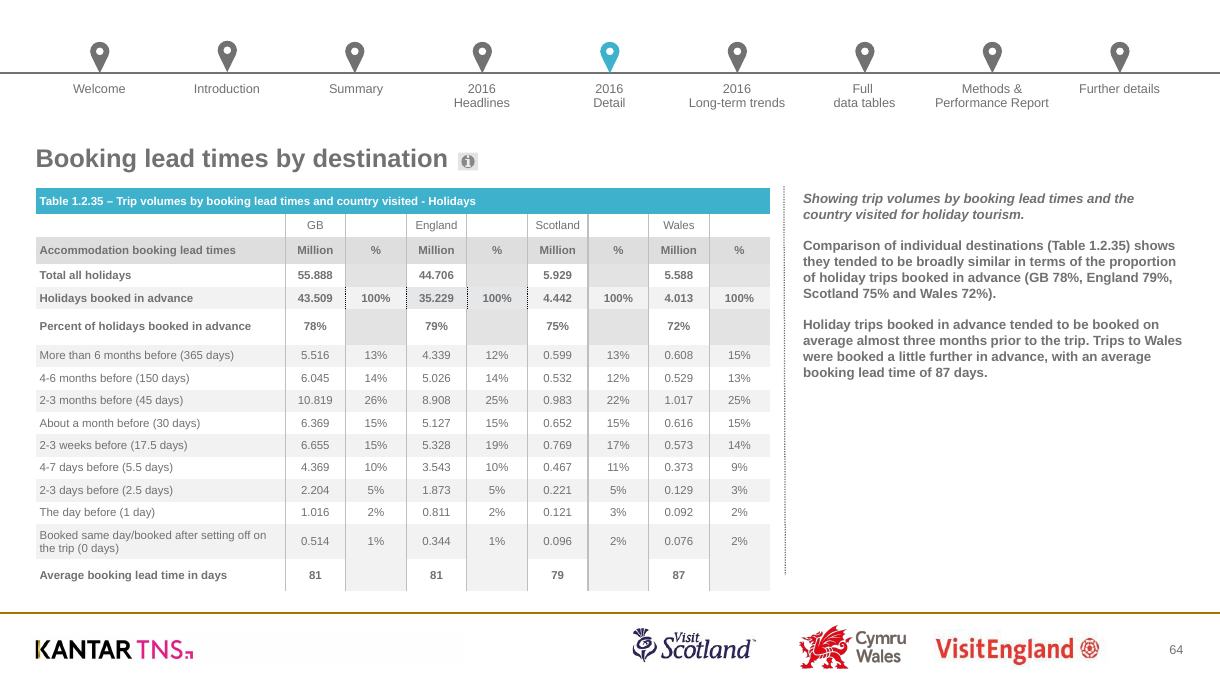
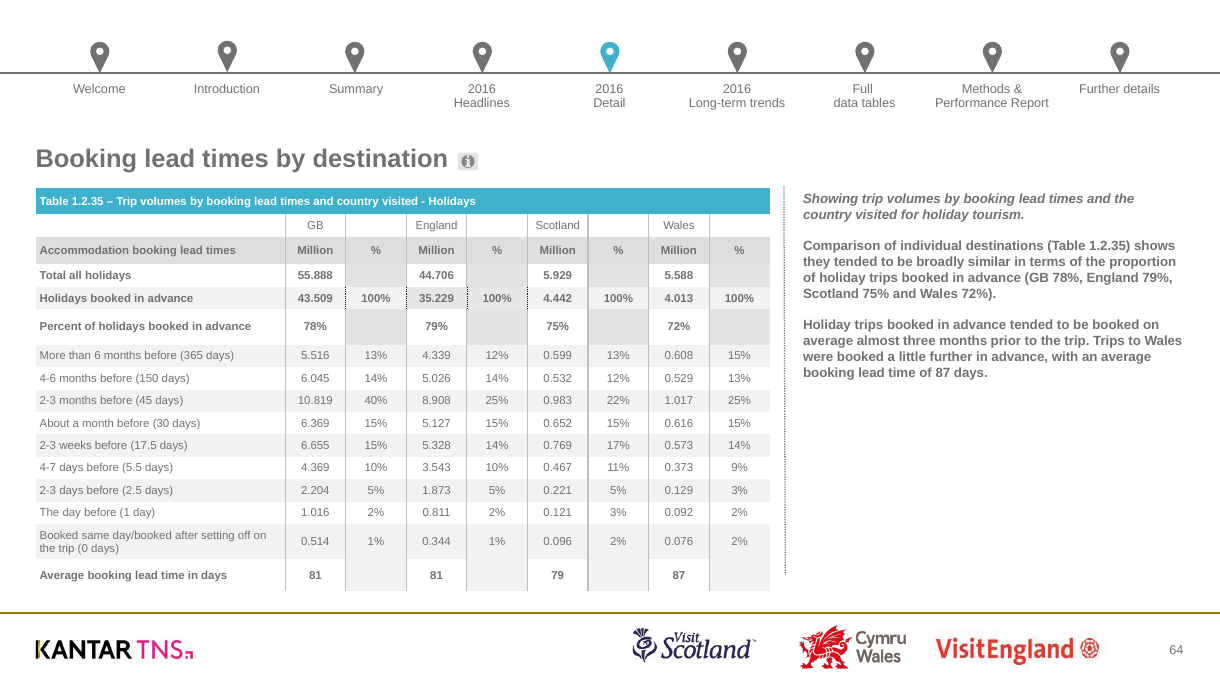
26%: 26% -> 40% (376, 401)
5.328 19%: 19% -> 14% (497, 446)
